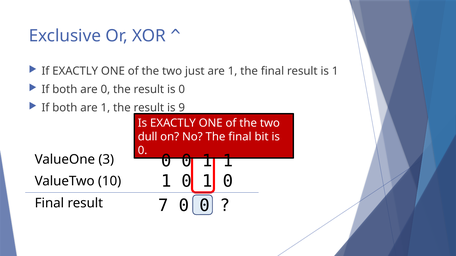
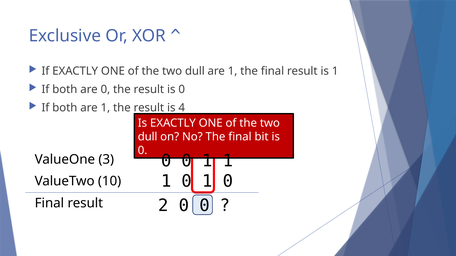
just: just -> dull (195, 71)
9: 9 -> 4 (182, 108)
7: 7 -> 2 (163, 206)
